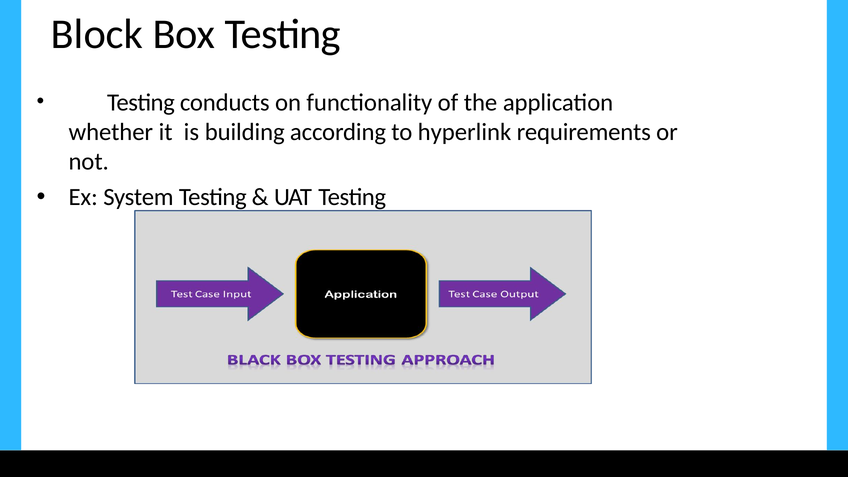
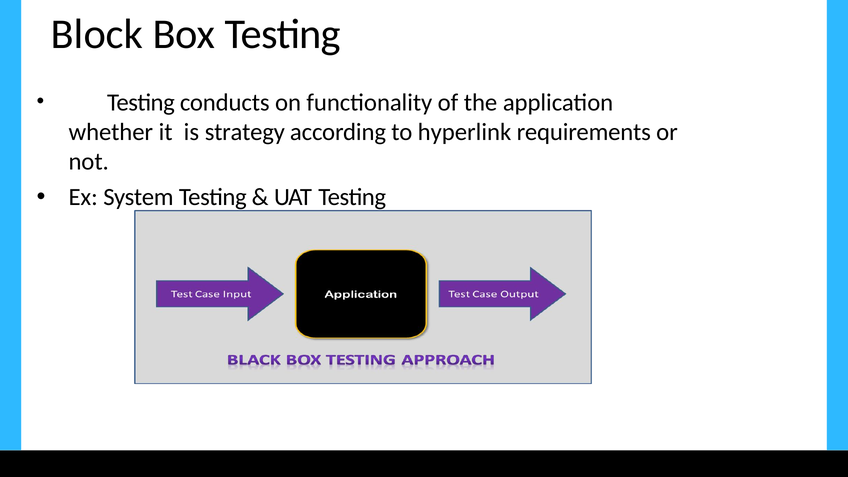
building: building -> strategy (245, 132)
